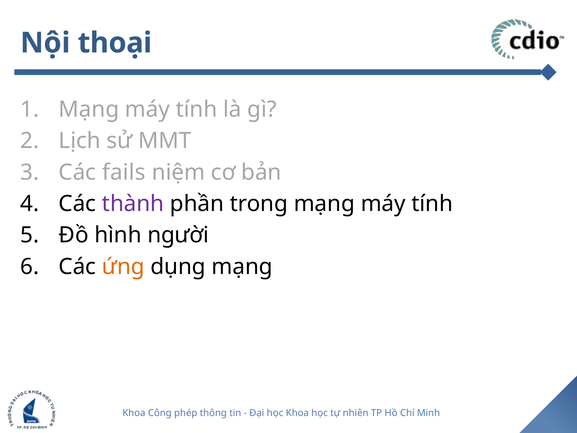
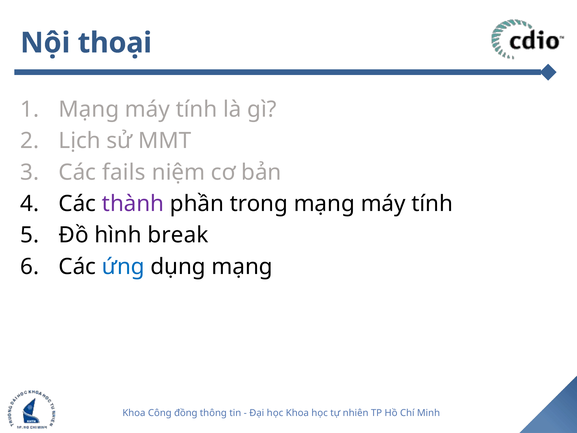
người: người -> break (178, 235)
ứng colour: orange -> blue (123, 266)
phép: phép -> đồng (186, 413)
